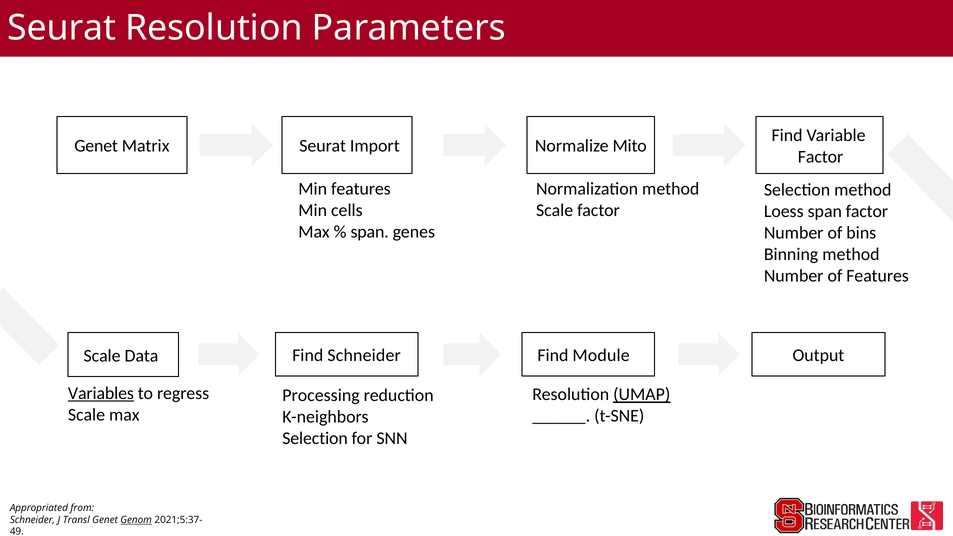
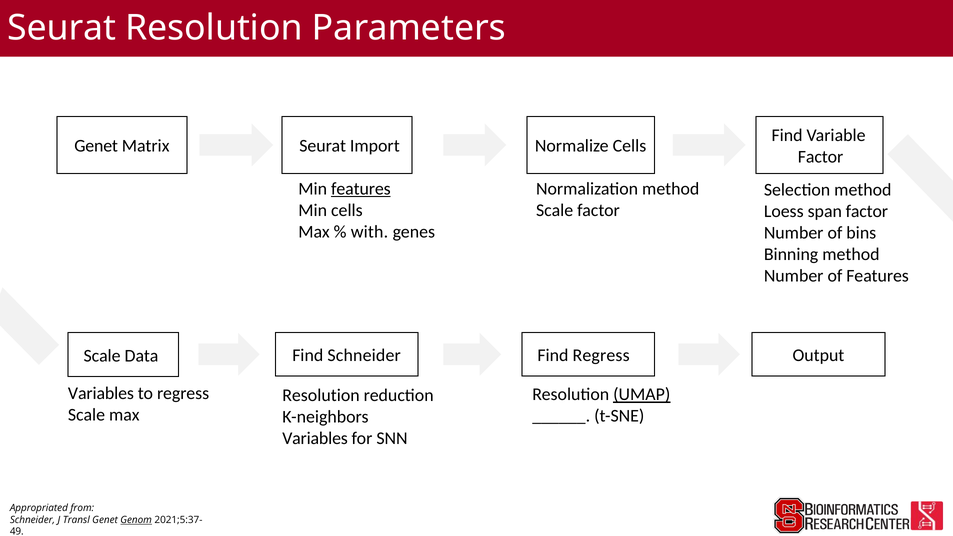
Normalize Mito: Mito -> Cells (630, 146)
features underline: none -> present (361, 189)
span: span -> with (369, 232)
Find Module: Module -> Regress (601, 355)
Variables underline: present -> none (101, 393)
Processing: Processing -> Resolution (321, 395)
Selection: Selection -> Variables (315, 438)
